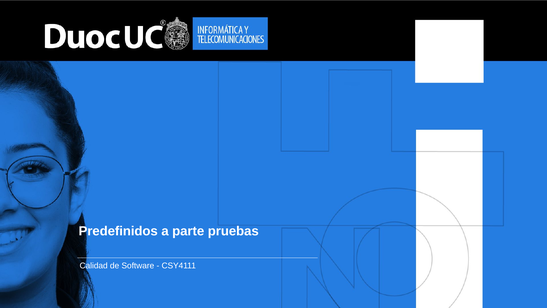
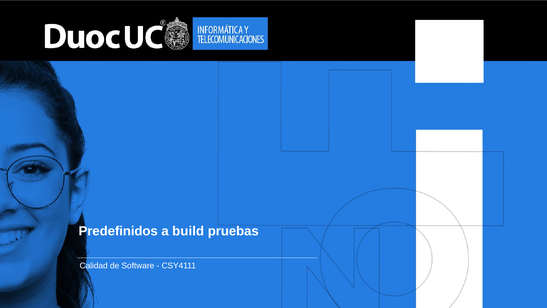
parte: parte -> build (188, 231)
